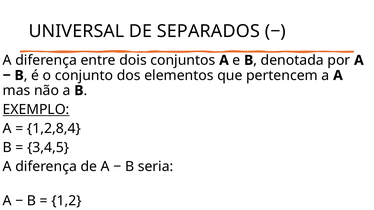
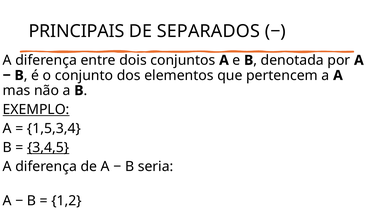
UNIVERSAL: UNIVERSAL -> PRINCIPAIS (77, 31)
1,2,8,4: 1,2,8,4 -> 1,5,3,4 (54, 129)
3,4,5 underline: none -> present (48, 148)
